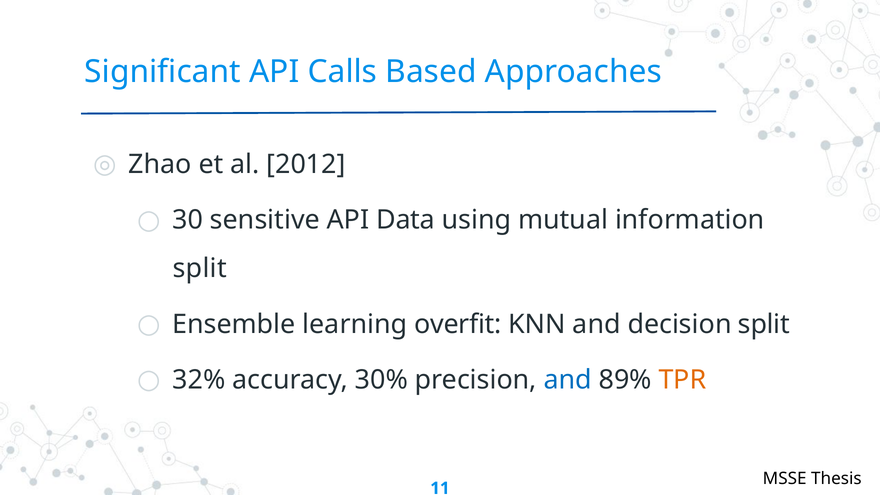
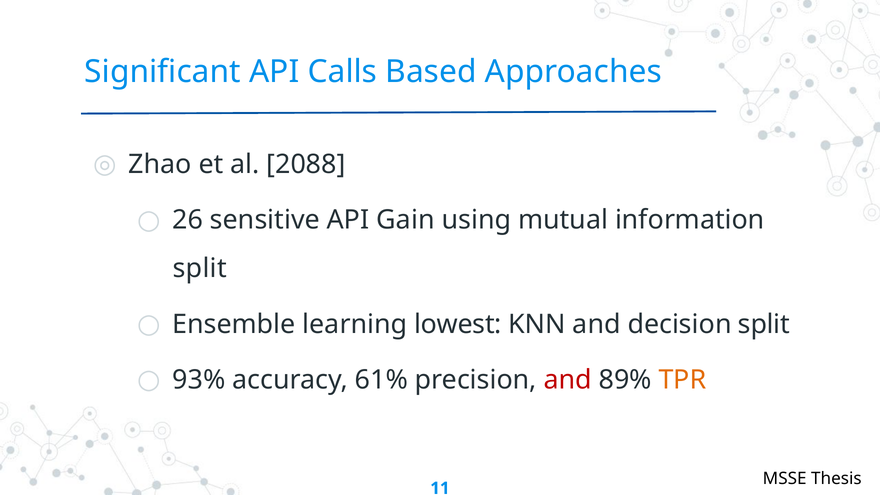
2012: 2012 -> 2088 (306, 164)
30: 30 -> 26 (188, 220)
Data: Data -> Gain (405, 220)
overfit: overfit -> lowest (458, 324)
32%: 32% -> 93% (199, 380)
30%: 30% -> 61% (381, 380)
and colour: blue -> red (568, 380)
